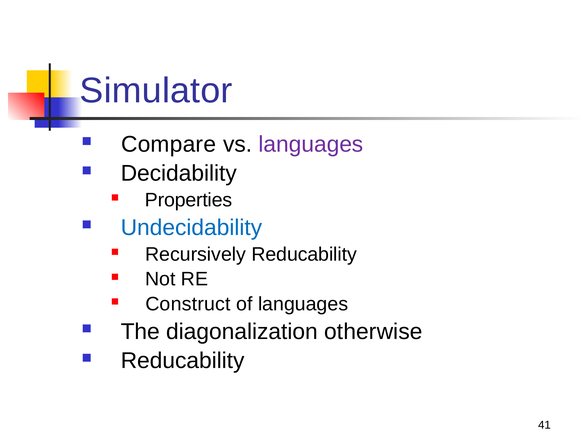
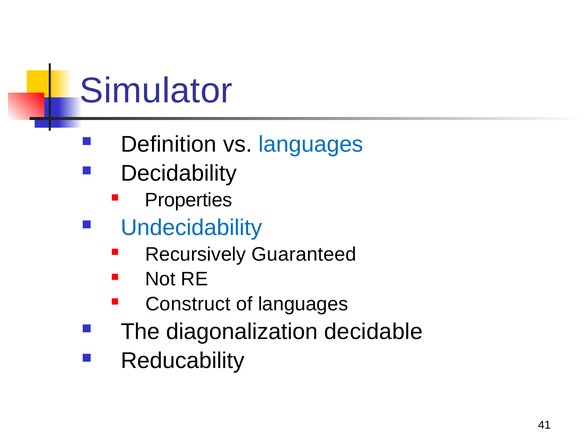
Compare: Compare -> Definition (169, 144)
languages colour: purple -> blue (311, 144)
Recursively Reducability: Reducability -> Guaranteed (304, 255)
otherwise: otherwise -> decidable (373, 332)
